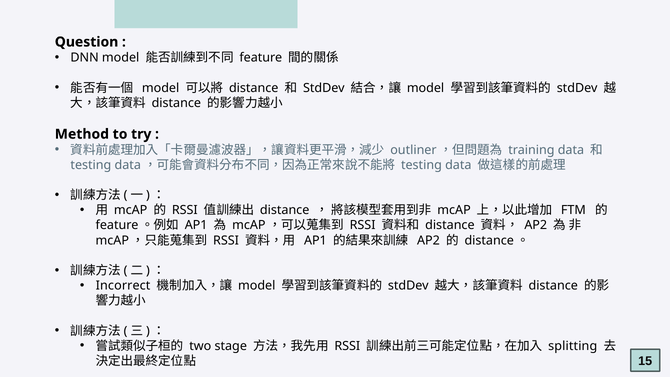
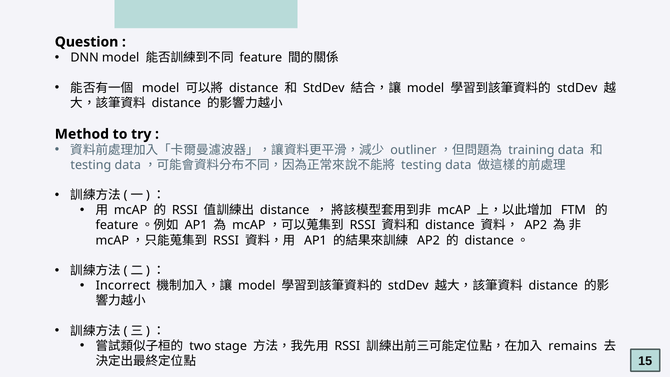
splitting: splitting -> remains (573, 346)
